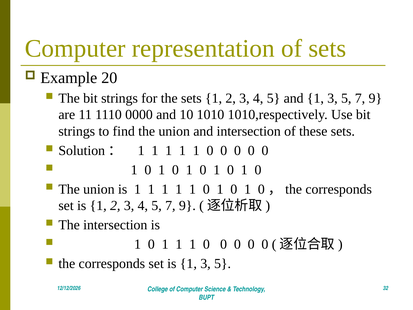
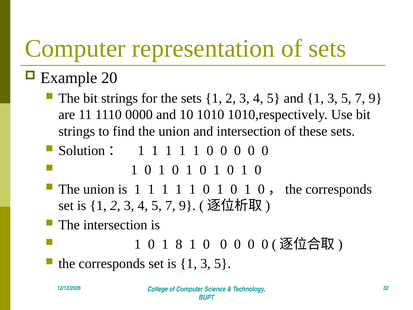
0 1 1: 1 -> 8 (179, 244)
